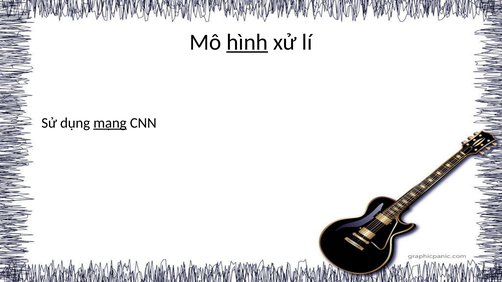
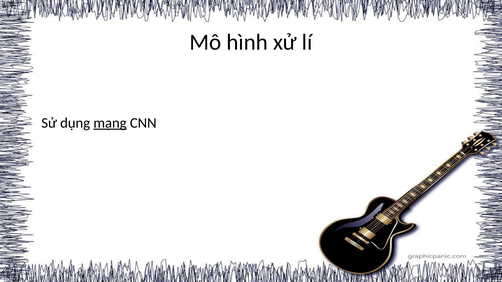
hình underline: present -> none (247, 42)
